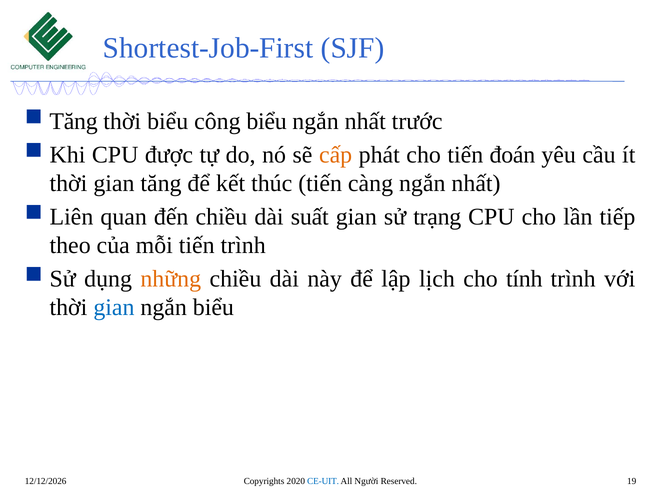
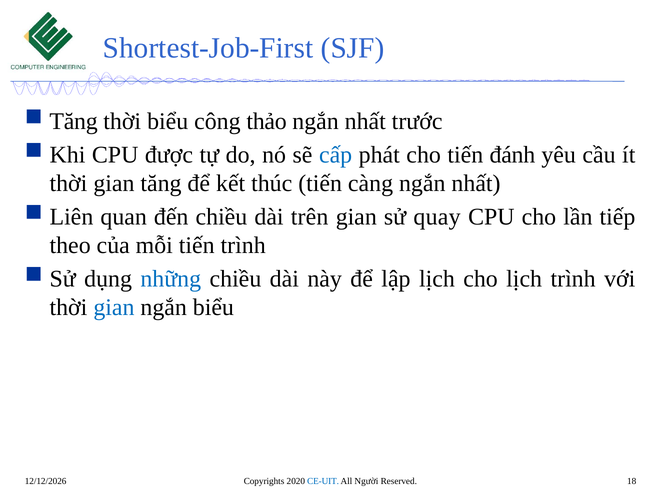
công biểu: biểu -> thảo (267, 121)
cấp colour: orange -> blue (336, 155)
đoán: đoán -> đánh (512, 155)
suất: suất -> trên (310, 217)
trạng: trạng -> quay (437, 217)
những colour: orange -> blue (171, 279)
cho tính: tính -> lịch (524, 279)
19: 19 -> 18 (632, 481)
